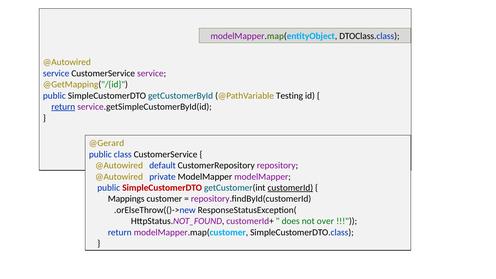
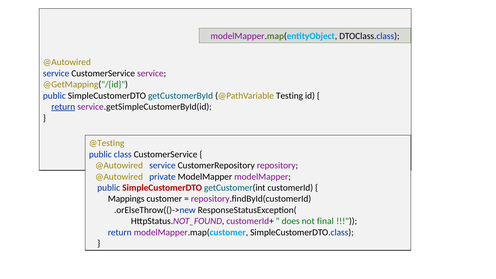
@Gerard: @Gerard -> @Testing (107, 143)
default: default -> service (162, 165)
customerId underline: present -> none (290, 188)
over: over -> final (325, 221)
